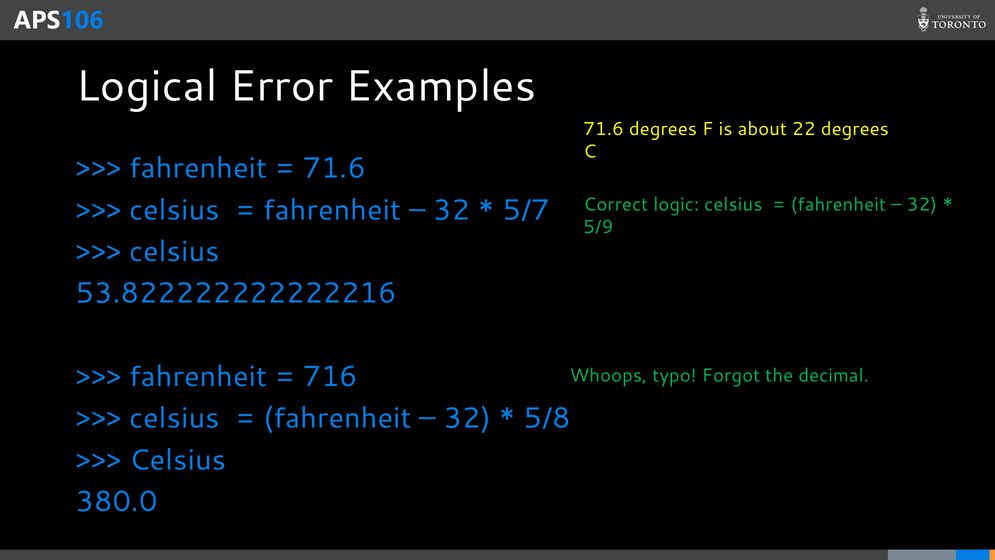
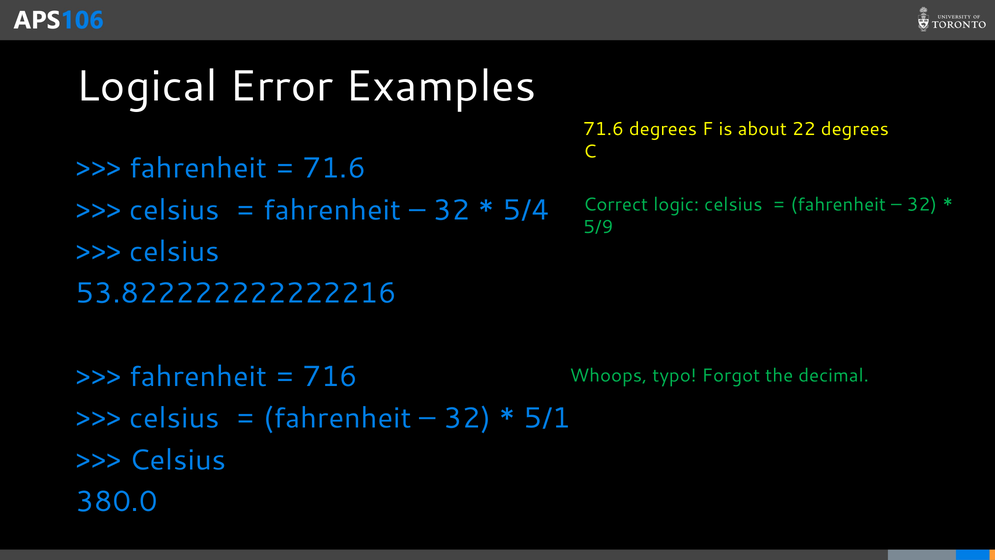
5/7: 5/7 -> 5/4 (526, 210)
5/8: 5/8 -> 5/1 (547, 418)
